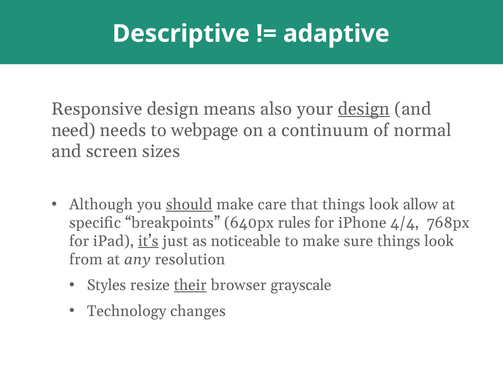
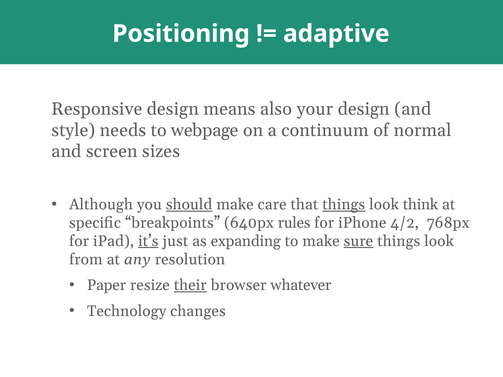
Descriptive: Descriptive -> Positioning (181, 34)
design underline: present -> none (364, 109)
need: need -> style (73, 130)
things underline: none -> present (344, 205)
allow: allow -> think (421, 205)
4/4: 4/4 -> 4/2 (405, 223)
noticeable: noticeable -> expanding (246, 241)
sure underline: none -> present (358, 241)
Styles: Styles -> Paper (106, 285)
grayscale: grayscale -> whatever (301, 285)
